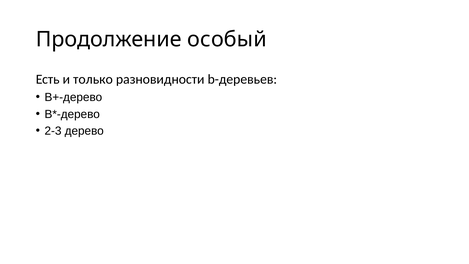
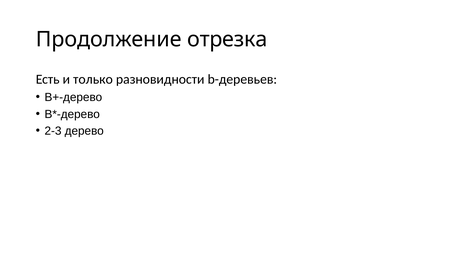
особый: особый -> отрезка (227, 39)
